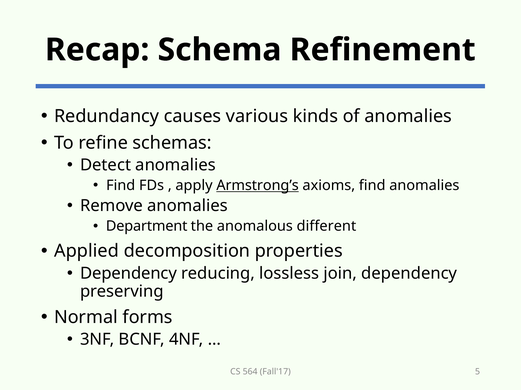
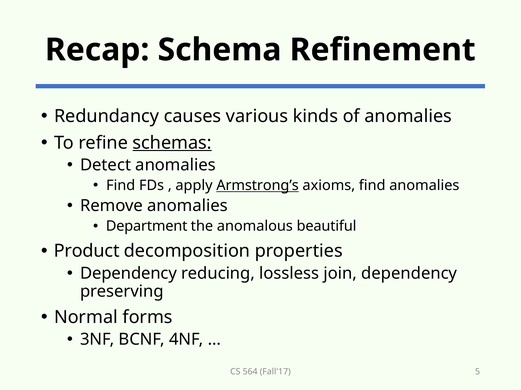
schemas underline: none -> present (172, 143)
different: different -> beautiful (327, 227)
Applied: Applied -> Product (87, 251)
